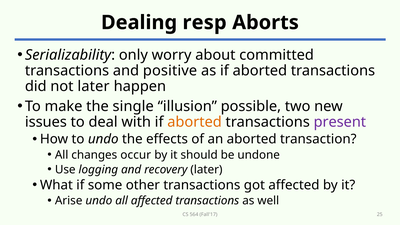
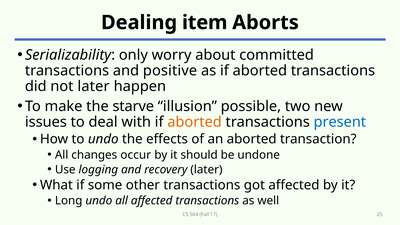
resp: resp -> item (205, 23)
single: single -> starve (133, 106)
present colour: purple -> blue (340, 122)
Arise: Arise -> Long (69, 201)
